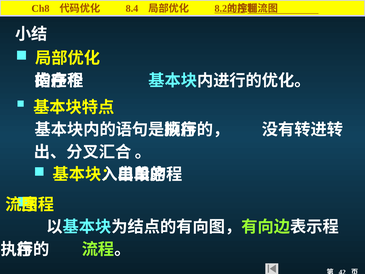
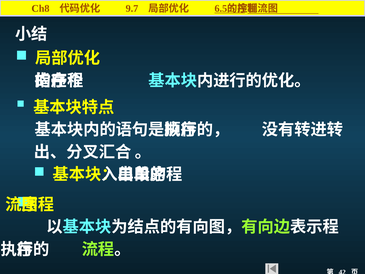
8.4: 8.4 -> 9.7 (132, 9)
8.2.8: 8.2.8 -> 6.5.5 (225, 9)
